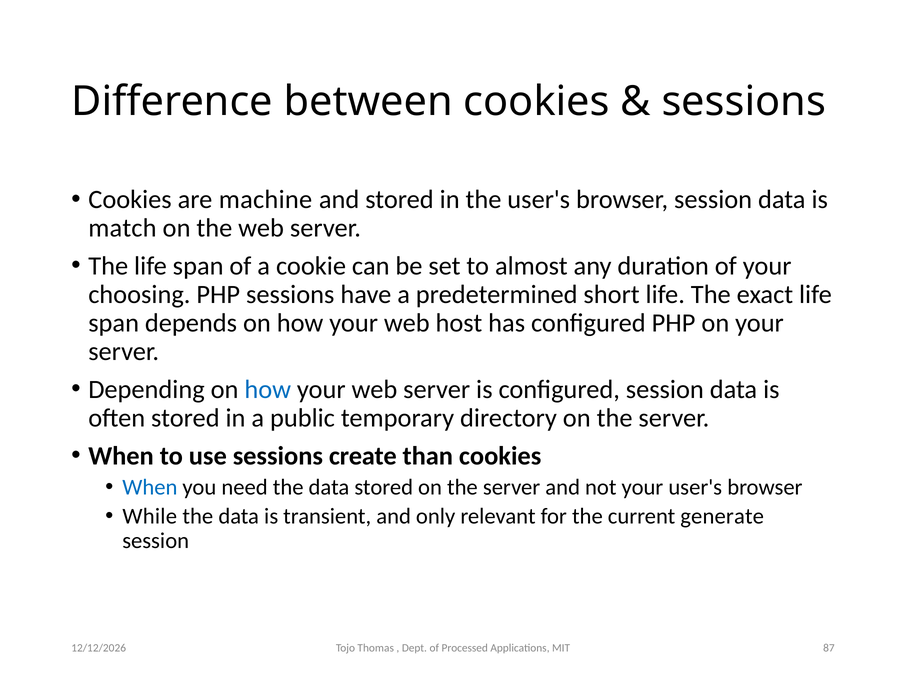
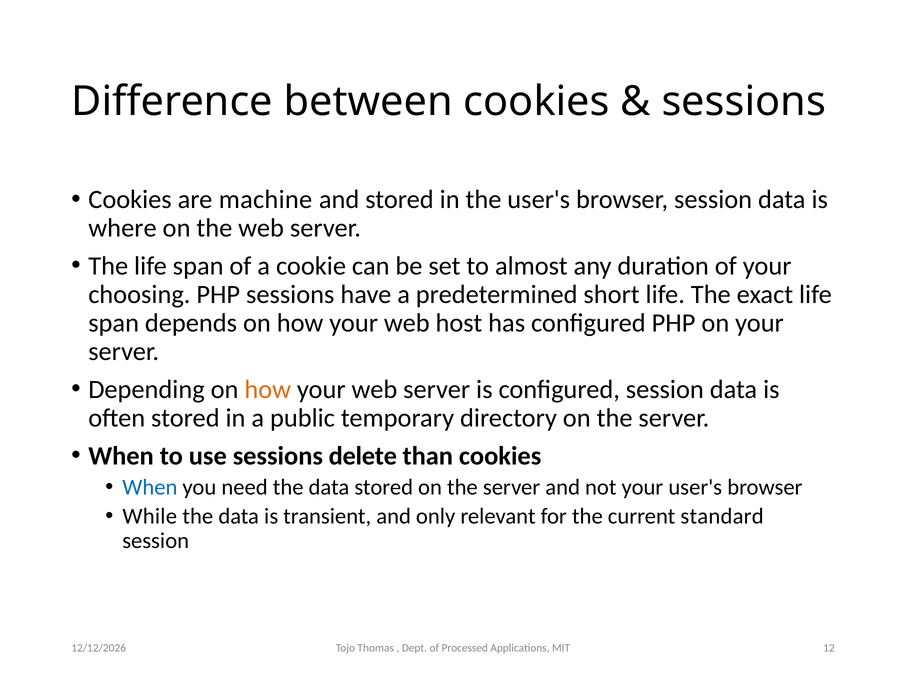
match: match -> where (123, 228)
how colour: blue -> orange (268, 390)
create: create -> delete (363, 456)
generate: generate -> standard (722, 517)
87: 87 -> 12 (829, 649)
